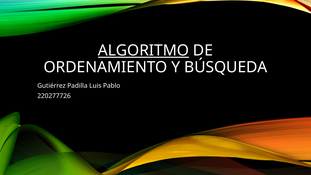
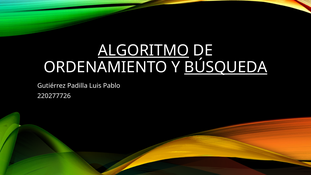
BÚSQUEDA underline: none -> present (226, 67)
